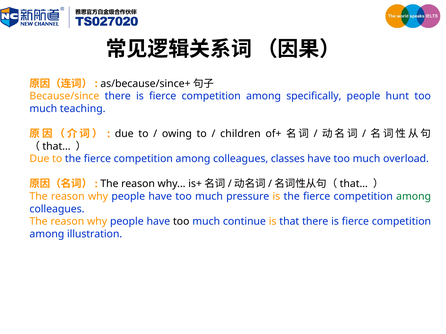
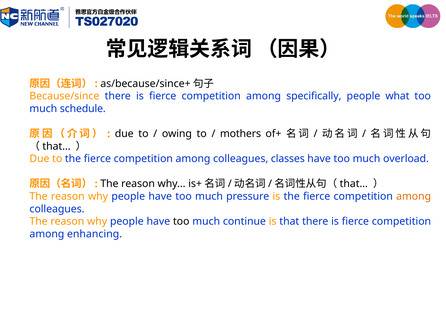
hunt: hunt -> what (397, 96)
teaching: teaching -> schedule (83, 109)
children: children -> mothers (241, 134)
among colour: green -> orange (414, 197)
illustration: illustration -> enhancing (95, 234)
